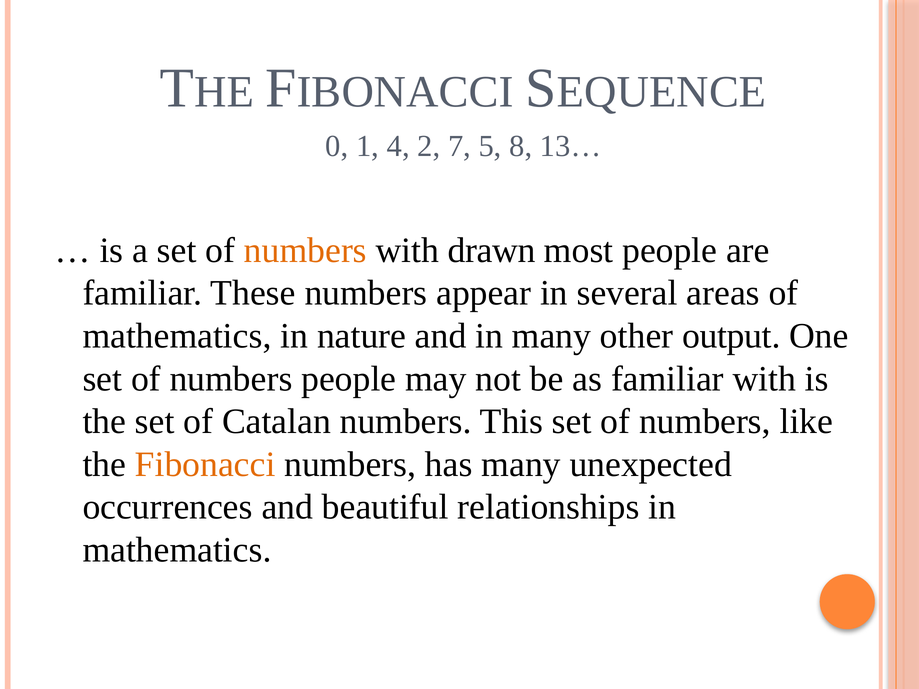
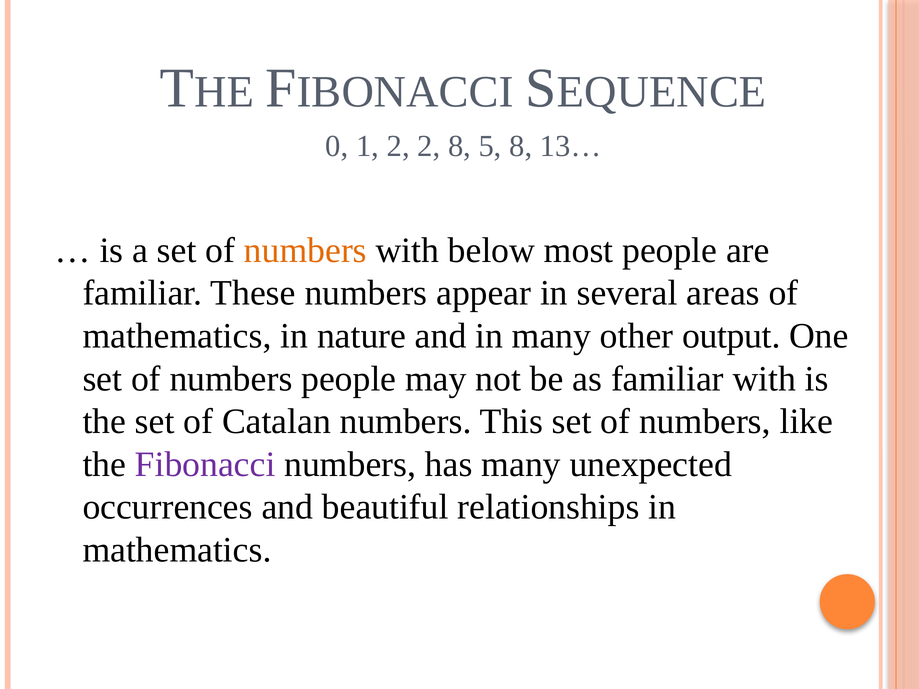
1 4: 4 -> 2 (398, 146)
2 7: 7 -> 8 (460, 146)
drawn: drawn -> below (491, 250)
Fibonacci colour: orange -> purple (205, 464)
